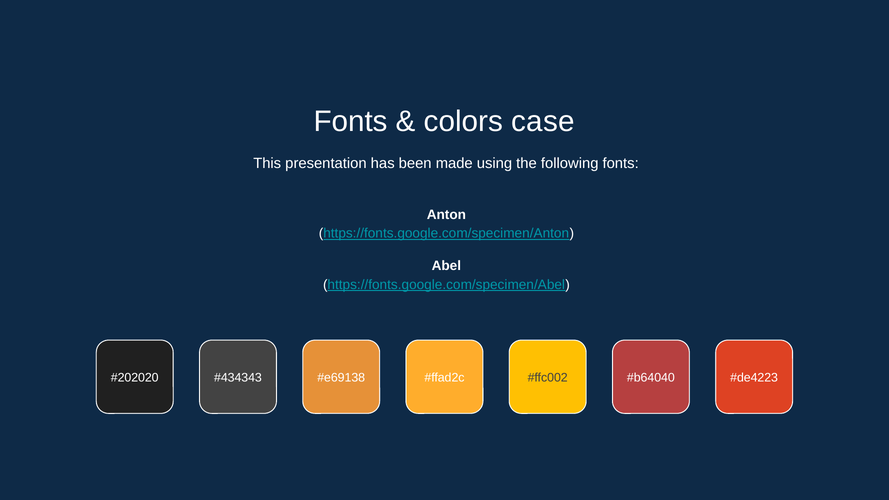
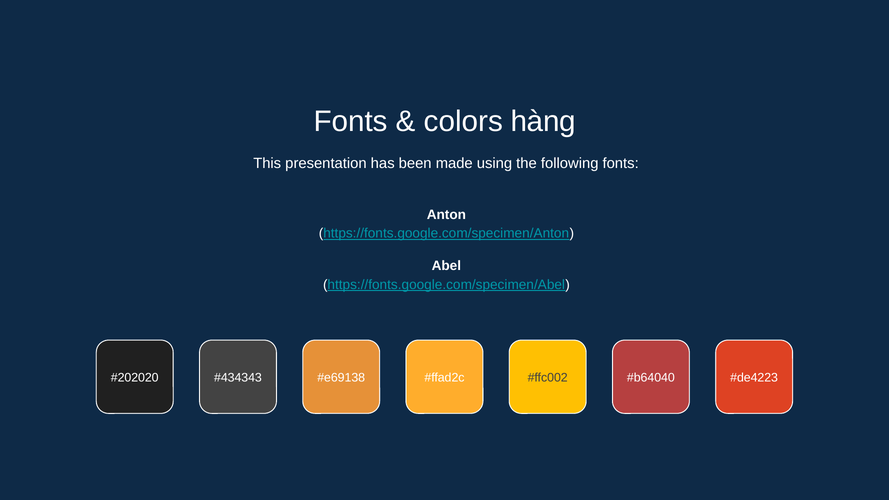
case: case -> hàng (543, 122)
